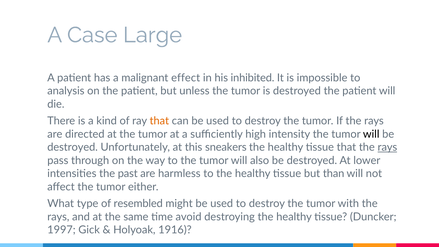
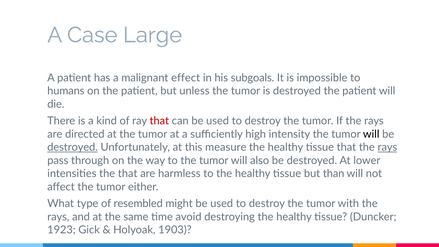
inhibited: inhibited -> subgoals (253, 78)
analysis: analysis -> humans (66, 91)
that colour: orange -> red (159, 121)
destroyed underline: none -> present (73, 147)
sneakers: sneakers -> measure (226, 147)
the past: past -> that (128, 174)
1997: 1997 -> 1923 (61, 230)
1916: 1916 -> 1903 (175, 230)
